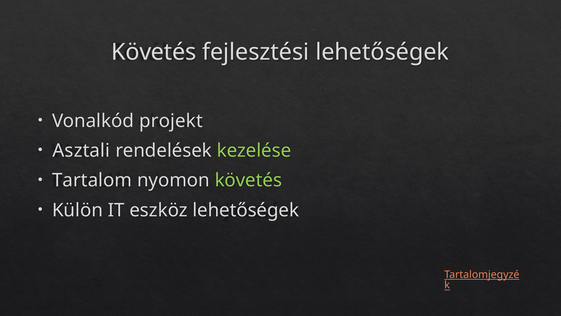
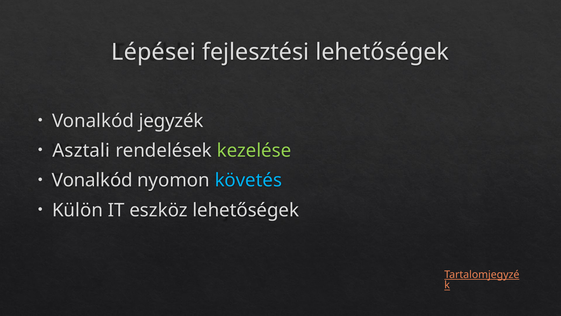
Követés: Követés -> Lépései (154, 52)
projekt: projekt -> jegyzék (171, 121)
Tartalom: Tartalom -> Vonalkód (92, 180)
követés colour: light green -> light blue (248, 180)
